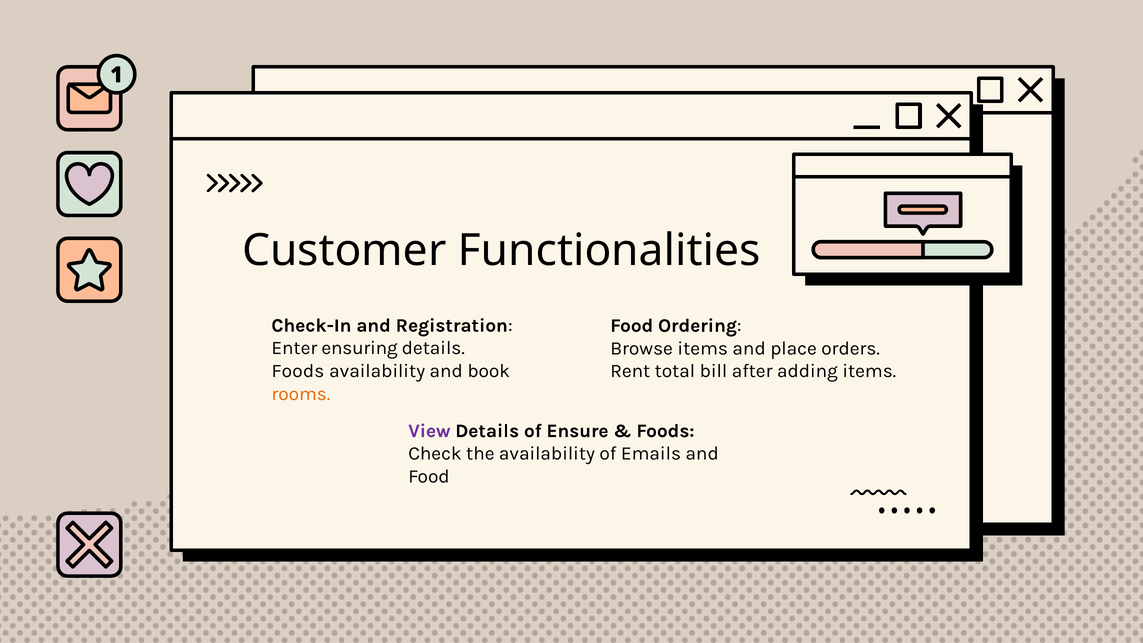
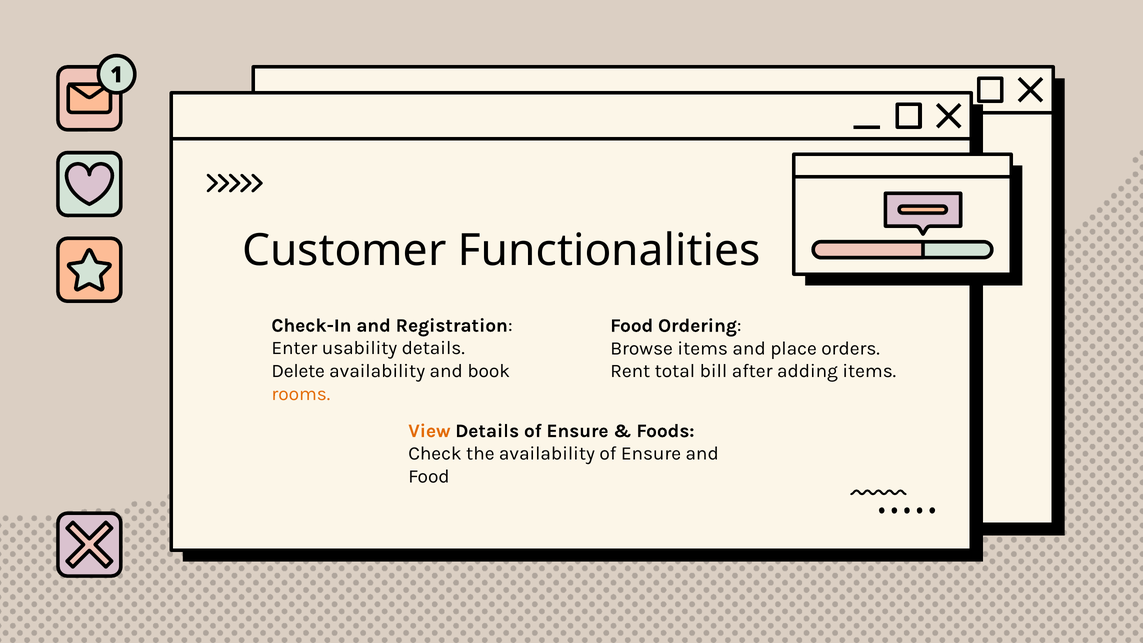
ensuring: ensuring -> usability (360, 348)
Foods: Foods -> Delete (298, 371)
View colour: purple -> orange (429, 431)
availability of Emails: Emails -> Ensure (651, 454)
